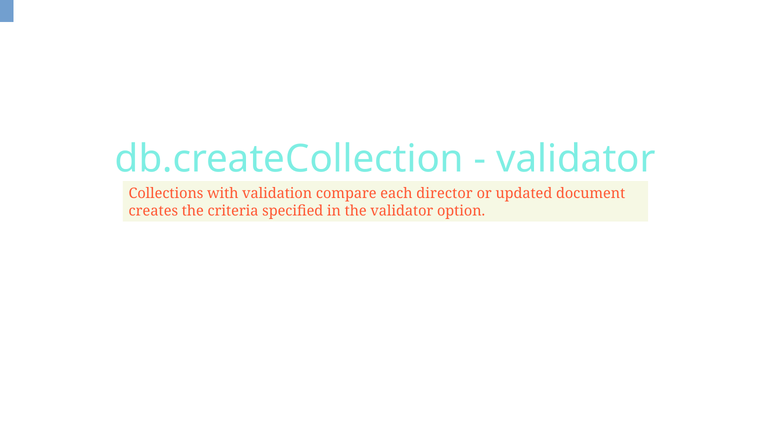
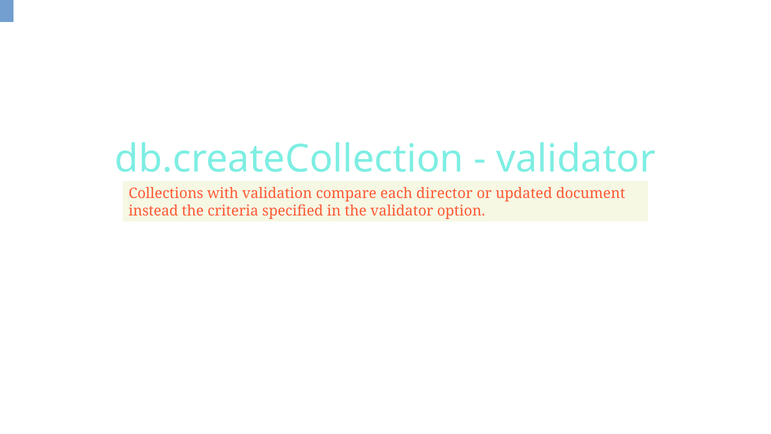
creates: creates -> instead (153, 211)
